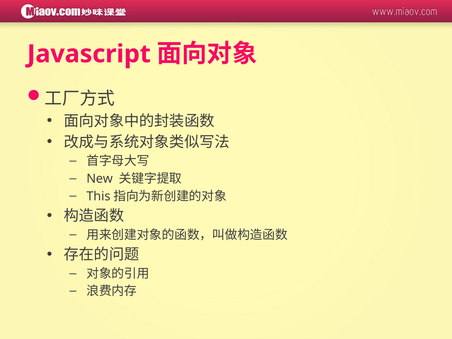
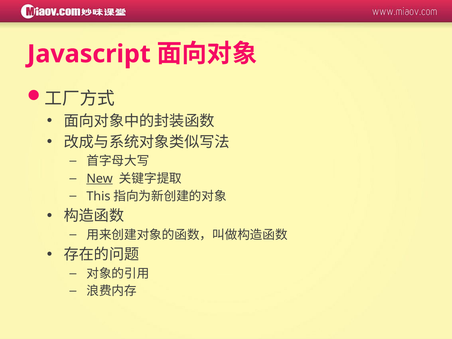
New underline: none -> present (100, 179)
